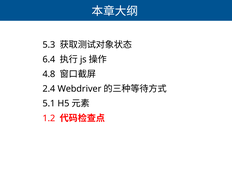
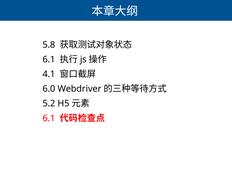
5.3: 5.3 -> 5.8 (49, 45)
6.4: 6.4 -> 6.1 (49, 59)
4.8: 4.8 -> 4.1 (49, 74)
2.4: 2.4 -> 6.0 (49, 89)
5.1: 5.1 -> 5.2 (49, 103)
1.2: 1.2 -> 6.1 (49, 118)
